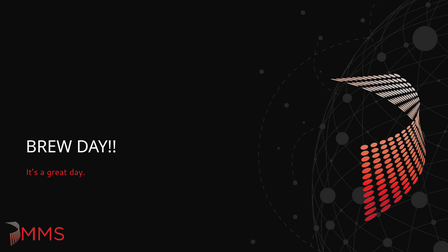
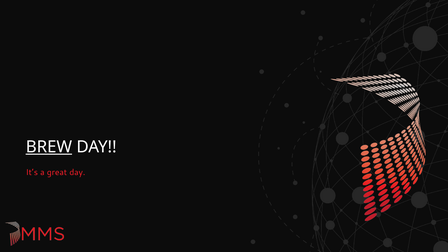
BREW underline: none -> present (49, 147)
